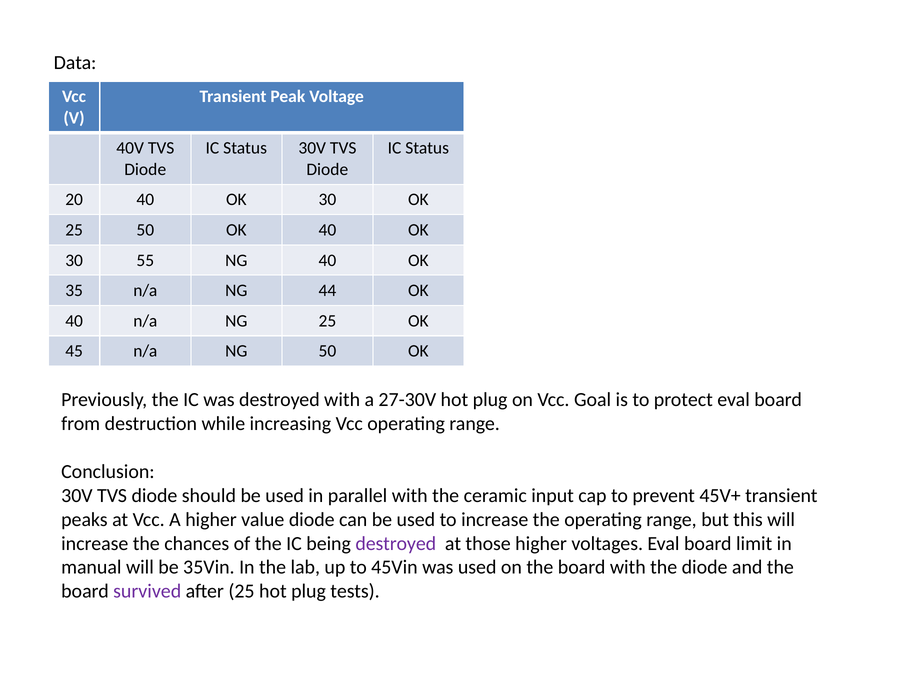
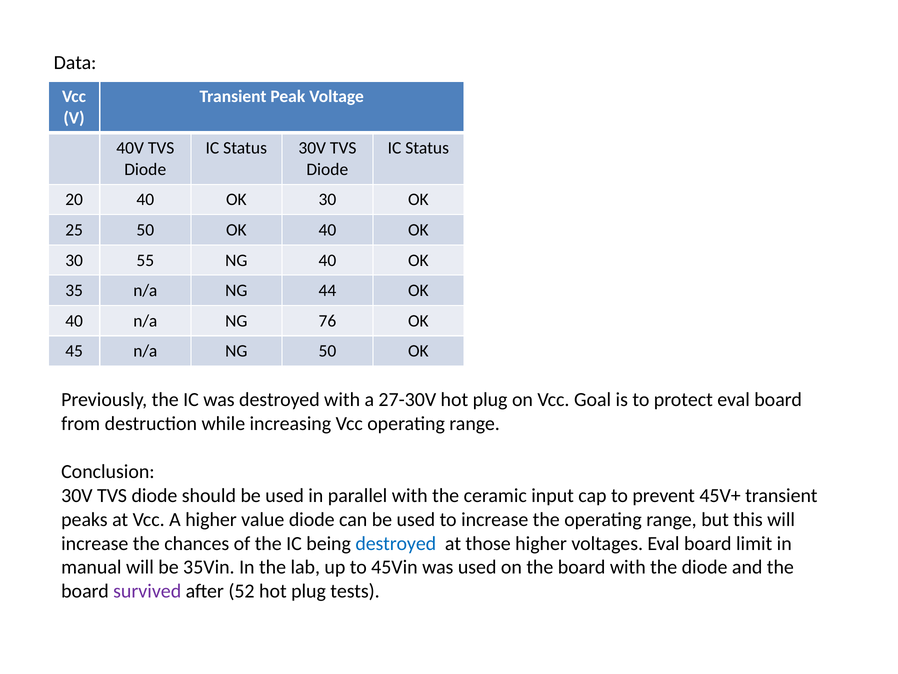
NG 25: 25 -> 76 (327, 321)
destroyed colour: purple -> blue (396, 543)
after 25: 25 -> 52 (242, 591)
